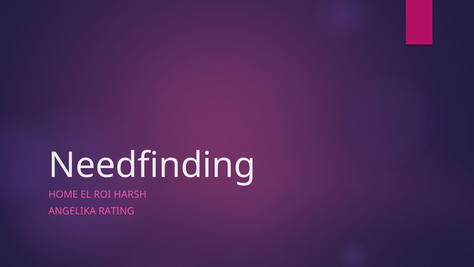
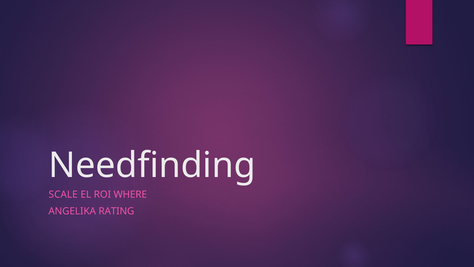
HOME: HOME -> SCALE (63, 194)
HARSH: HARSH -> WHERE (130, 194)
